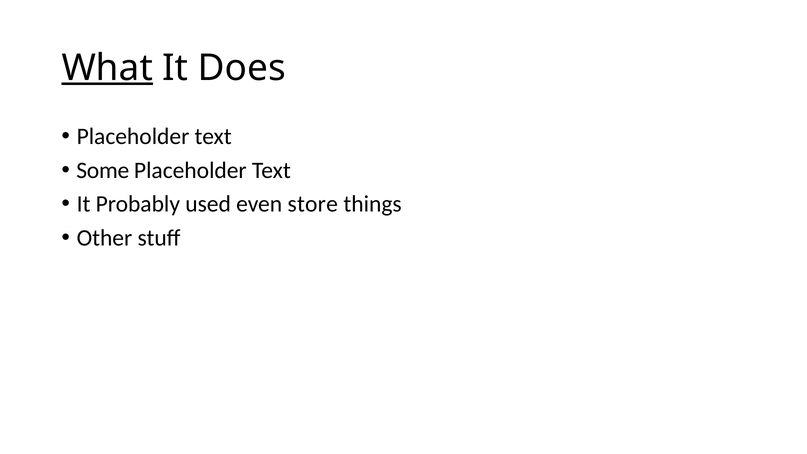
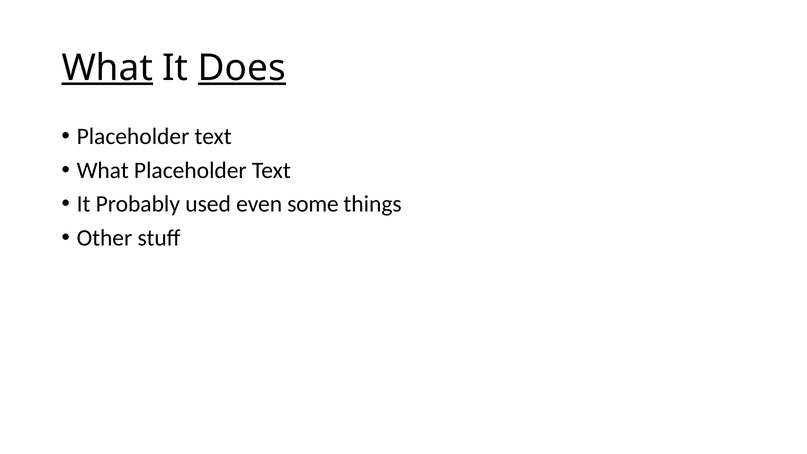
Does underline: none -> present (242, 68)
Some: Some -> What (103, 170)
store: store -> some (313, 204)
